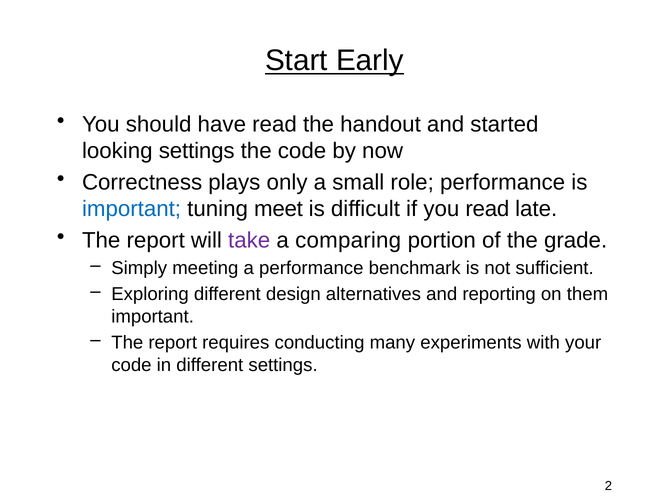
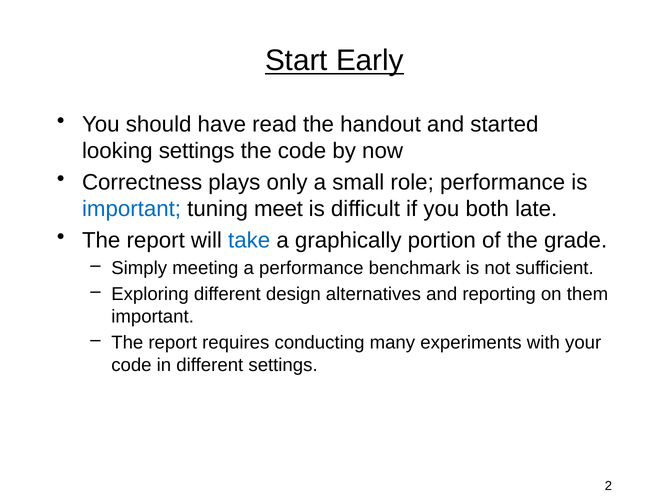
you read: read -> both (487, 209)
take colour: purple -> blue (249, 240)
comparing: comparing -> graphically (348, 240)
